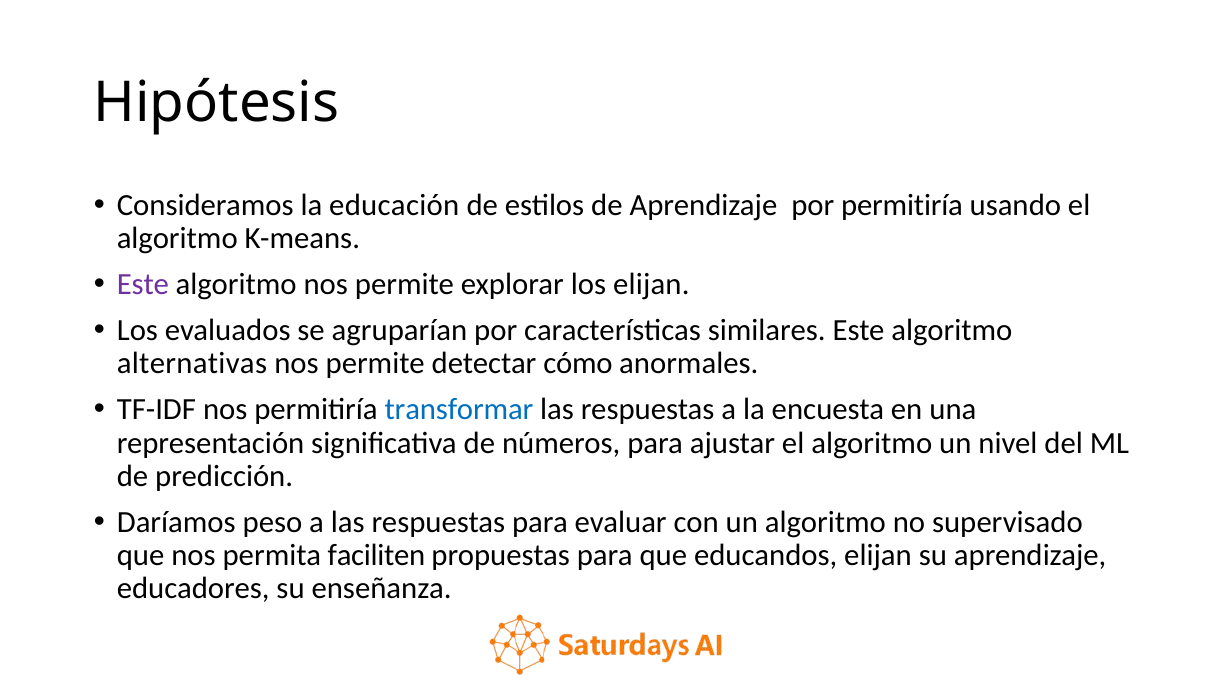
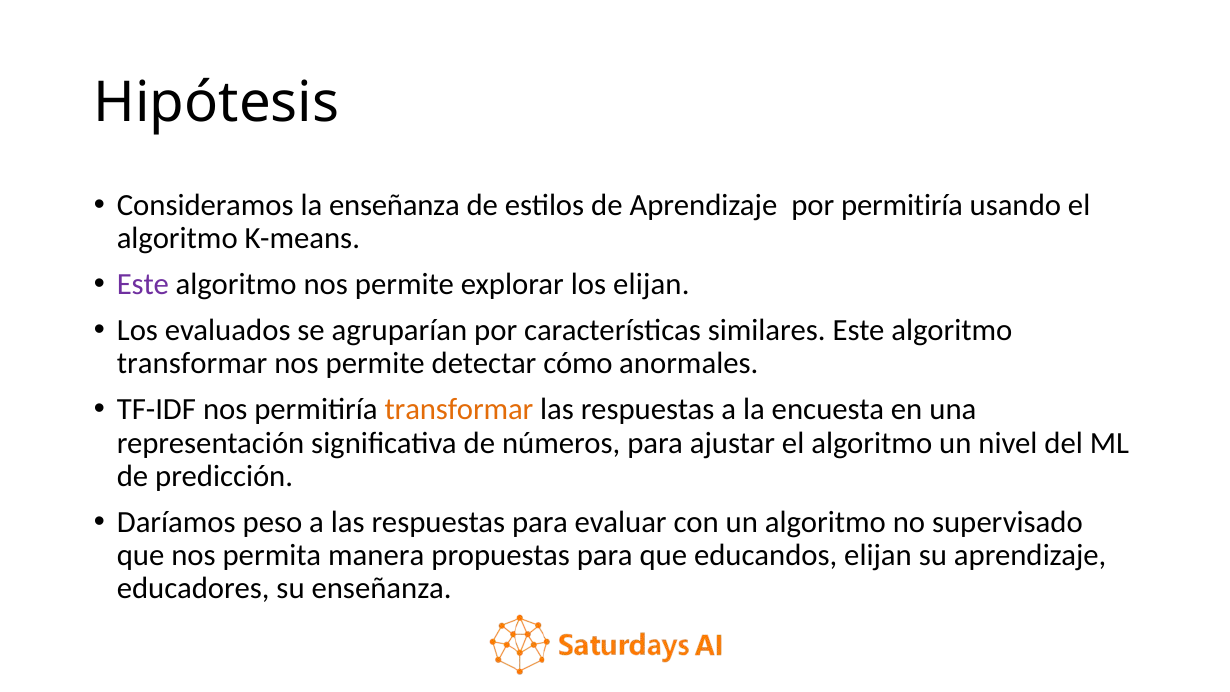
la educación: educación -> enseñanza (395, 205)
alternativas: alternativas -> transformar (192, 364)
transformar colour: blue -> orange (459, 410)
faciliten: faciliten -> manera (376, 555)
